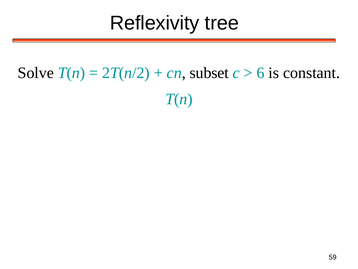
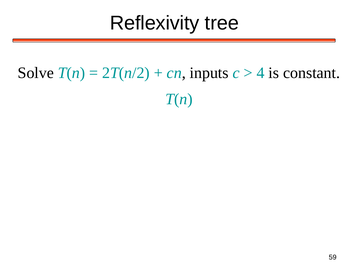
subset: subset -> inputs (209, 73)
6: 6 -> 4 (261, 73)
